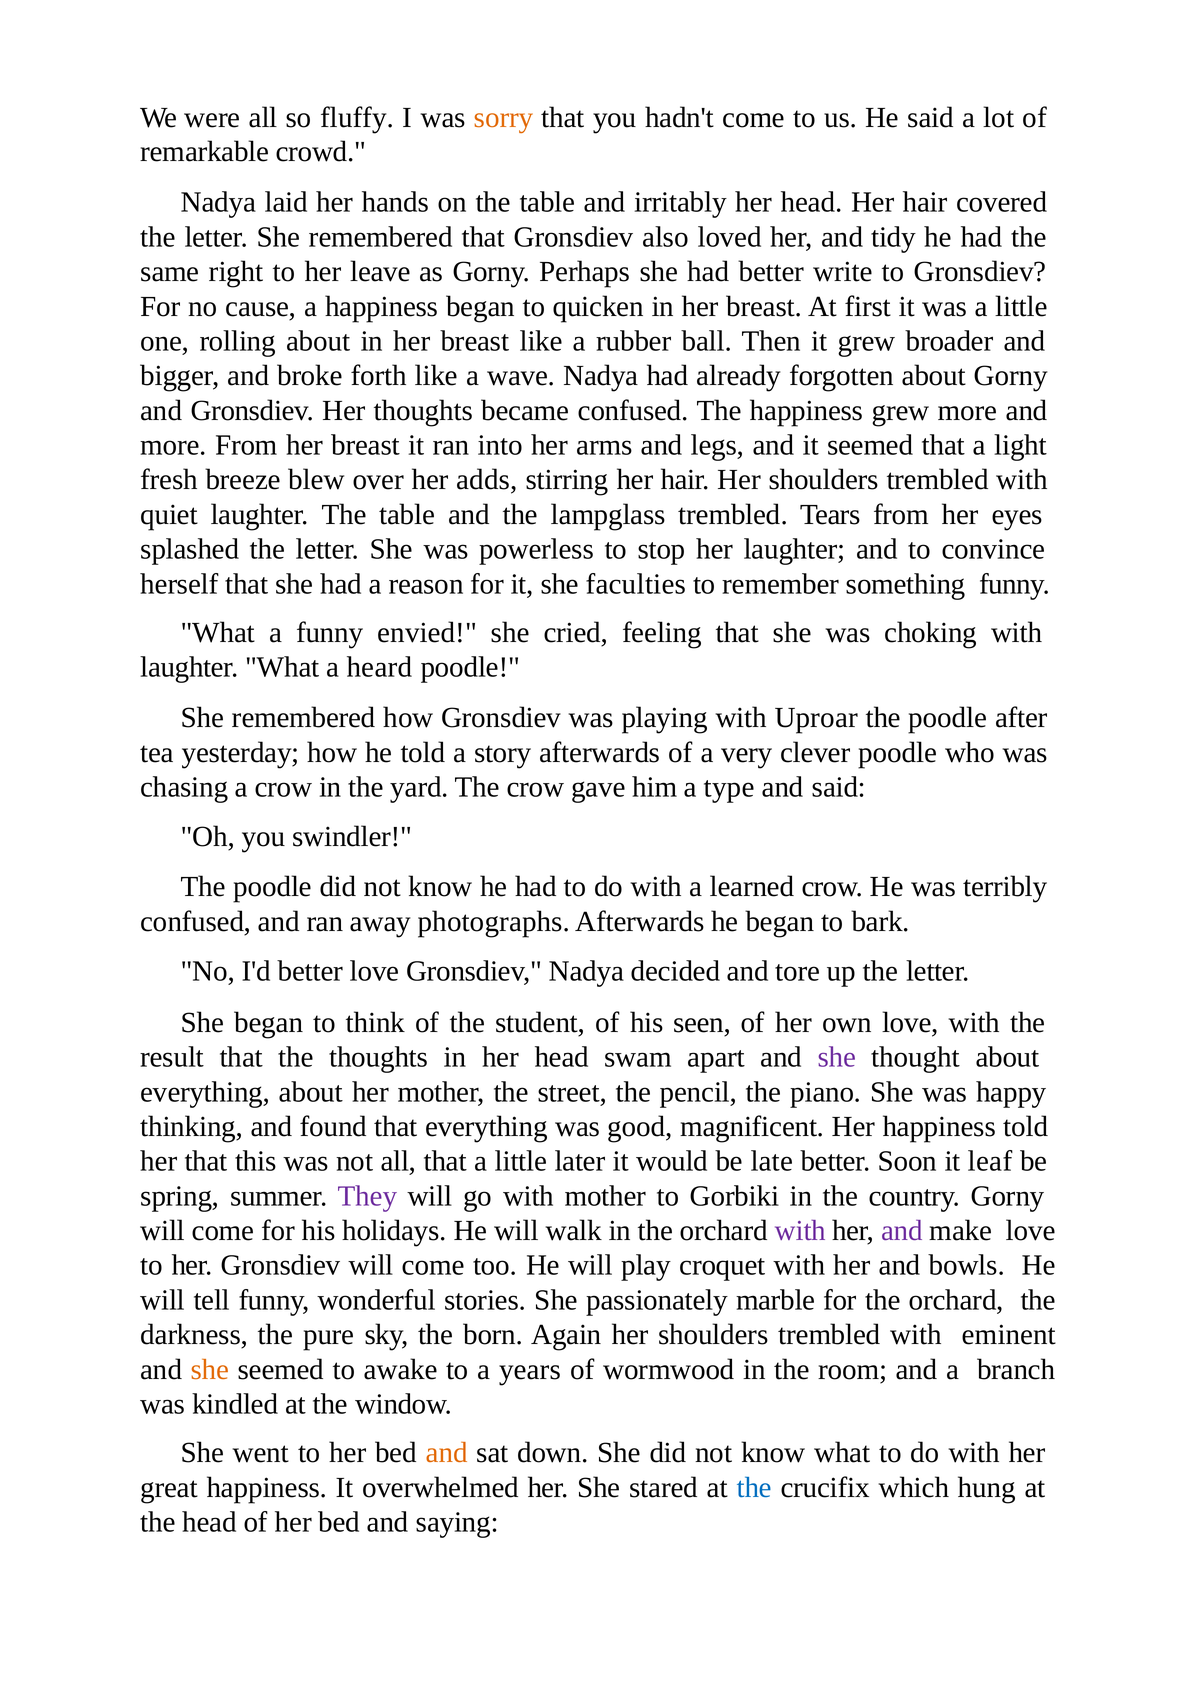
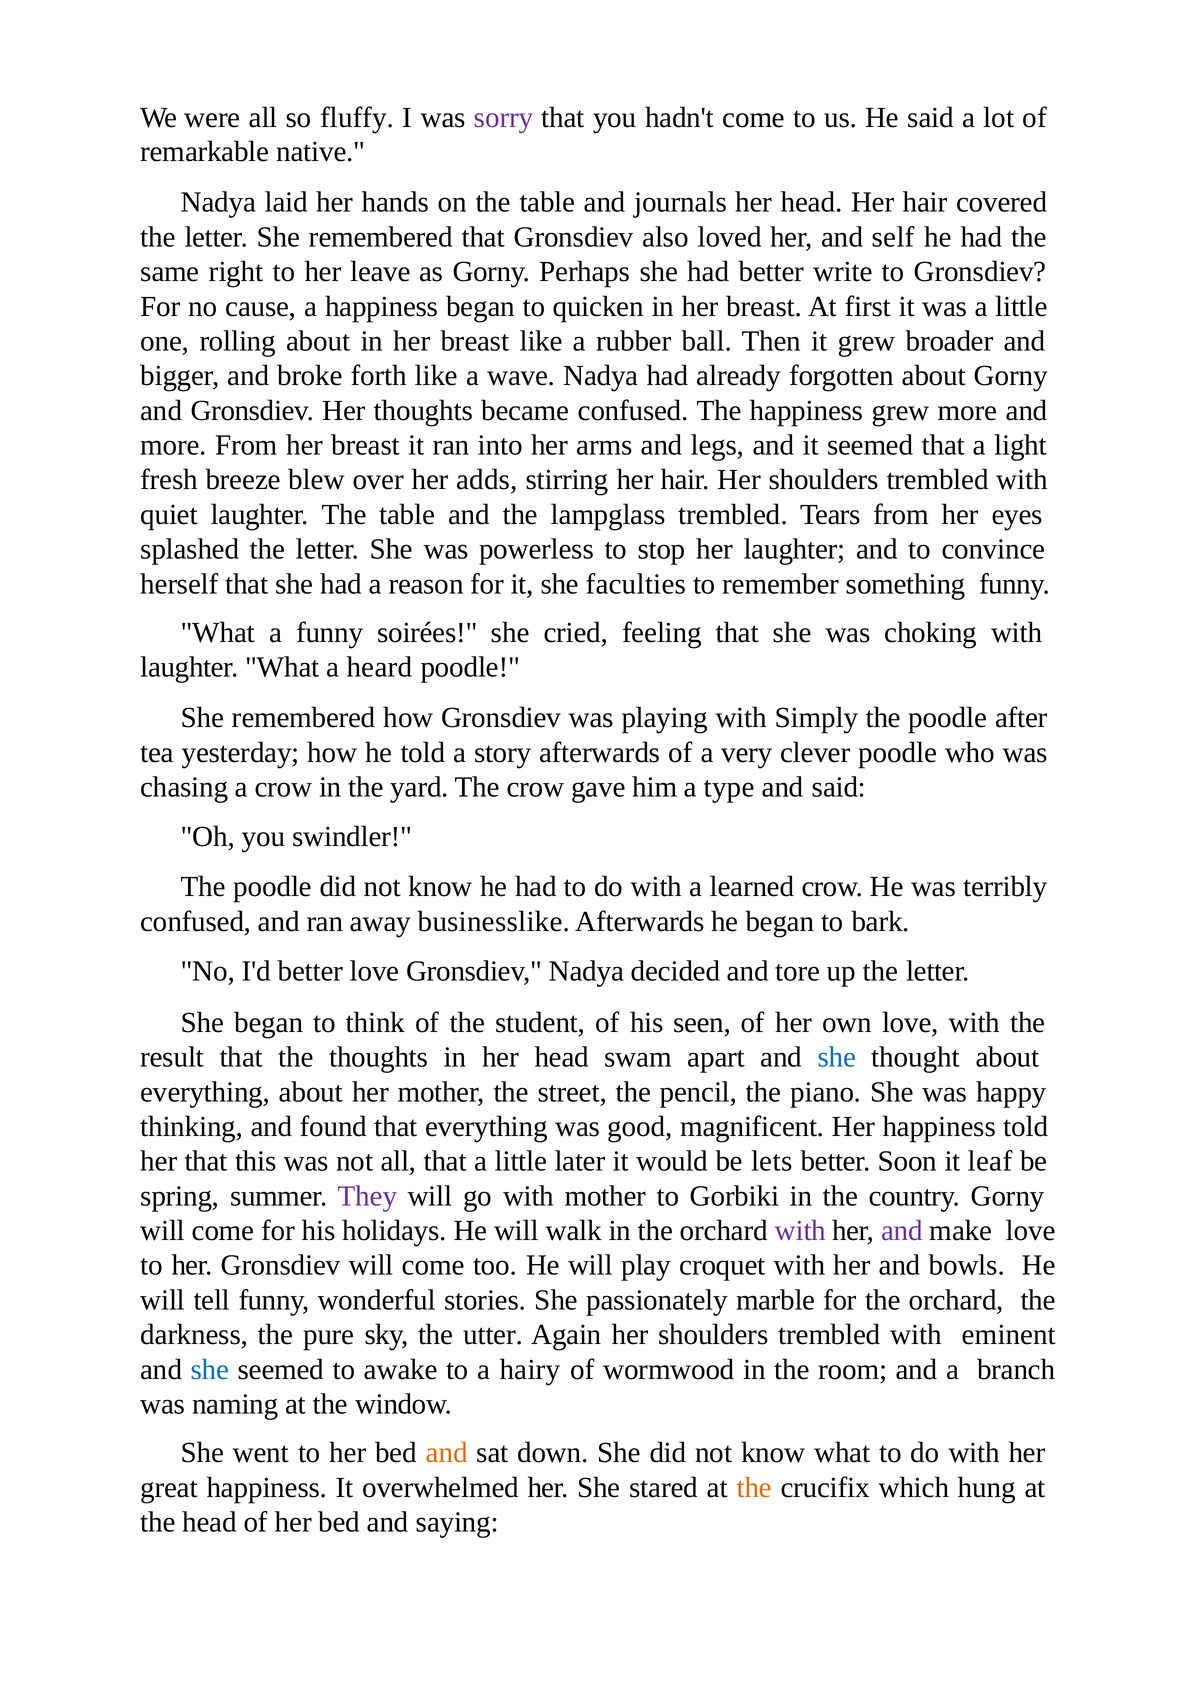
sorry colour: orange -> purple (504, 118)
crowd: crowd -> native (321, 152)
irritably: irritably -> journals (681, 202)
tidy: tidy -> self (893, 237)
envied: envied -> soirées (427, 633)
Uproar: Uproar -> Simply (816, 718)
photographs: photographs -> businesslike (494, 922)
she colour: purple -> blue (837, 1058)
late: late -> lets (772, 1162)
born: born -> utter (493, 1335)
she colour: orange -> blue (210, 1370)
years: years -> hairy (530, 1370)
kindled: kindled -> naming (235, 1405)
the colour: blue -> orange (754, 1488)
